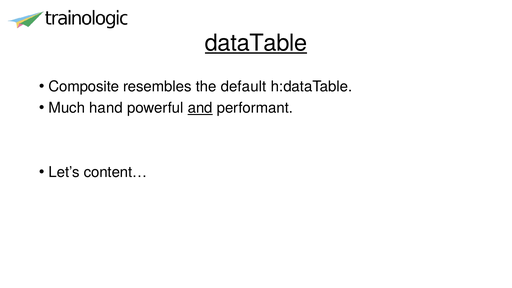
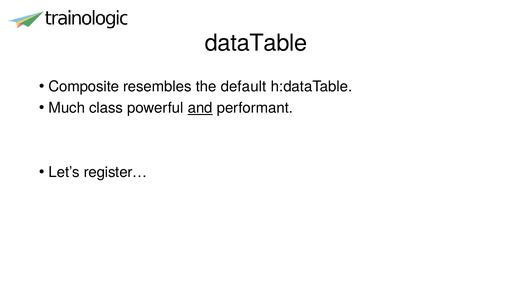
dataTable underline: present -> none (256, 43)
hand: hand -> class (106, 108)
content…: content… -> register… (115, 172)
